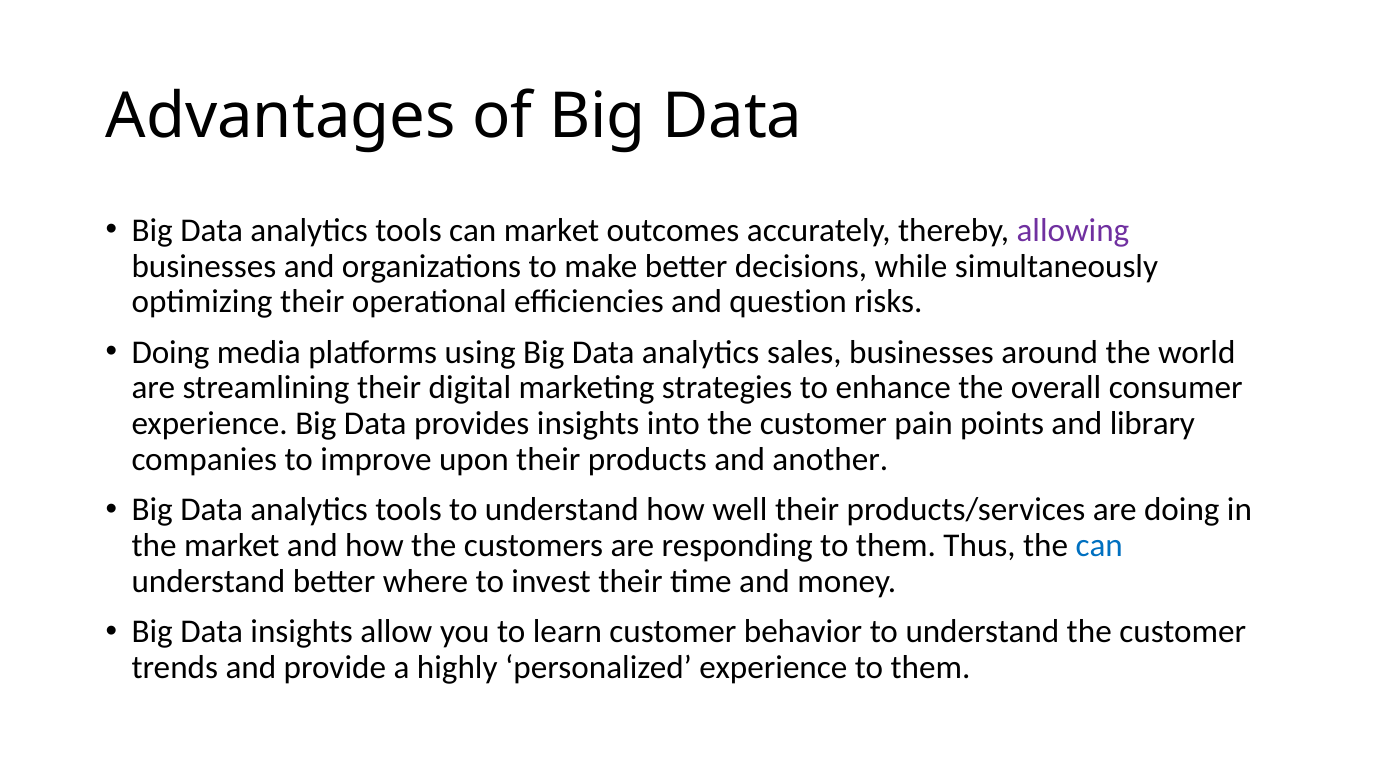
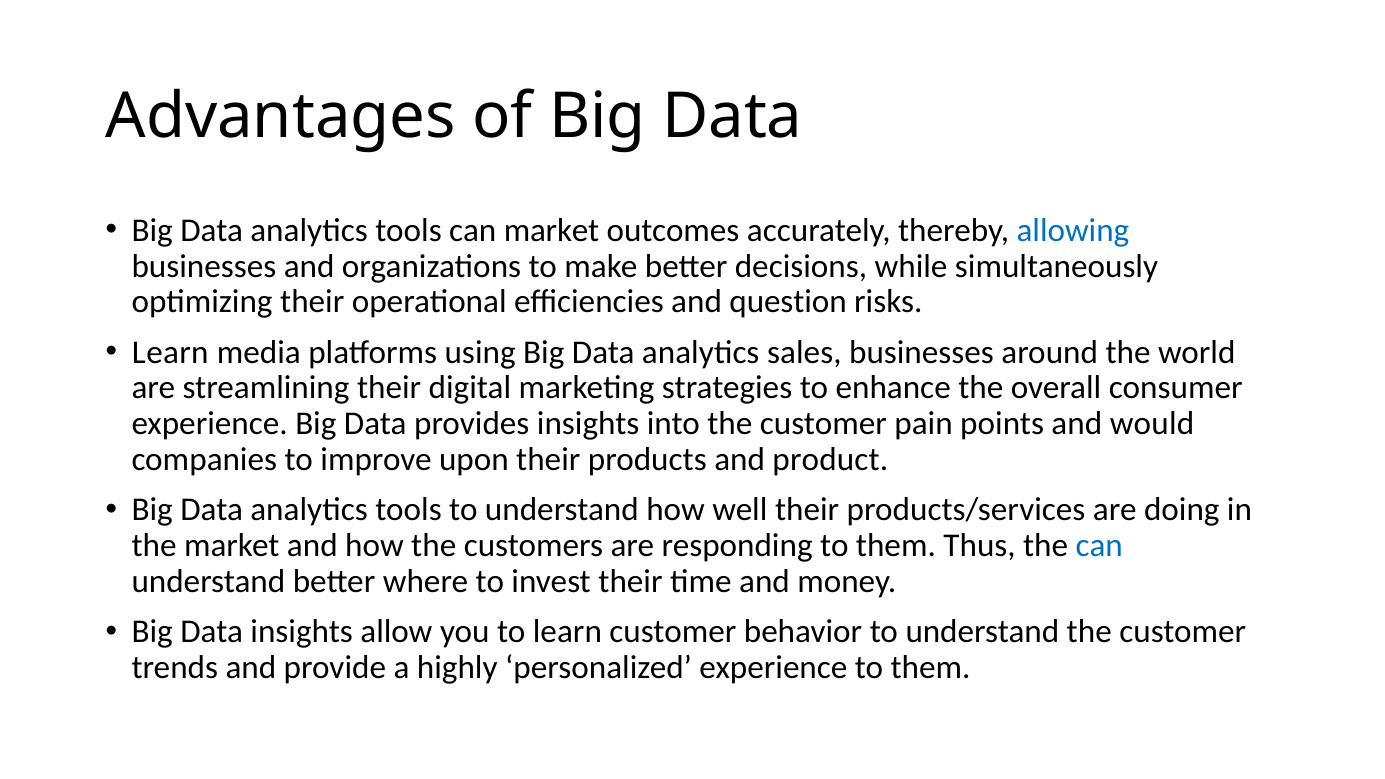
allowing colour: purple -> blue (1073, 230)
Doing: Doing -> Learn (170, 352)
library: library -> would (1152, 424)
another: another -> product (830, 460)
